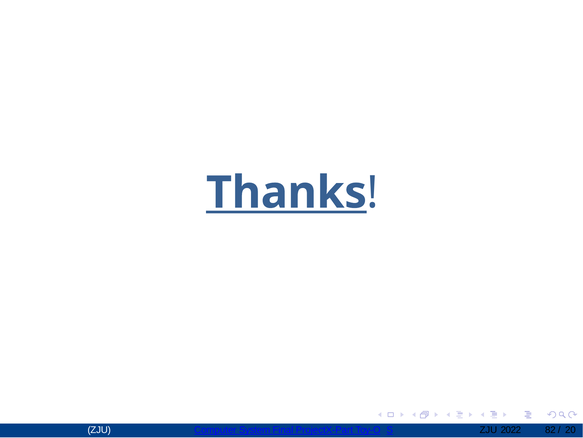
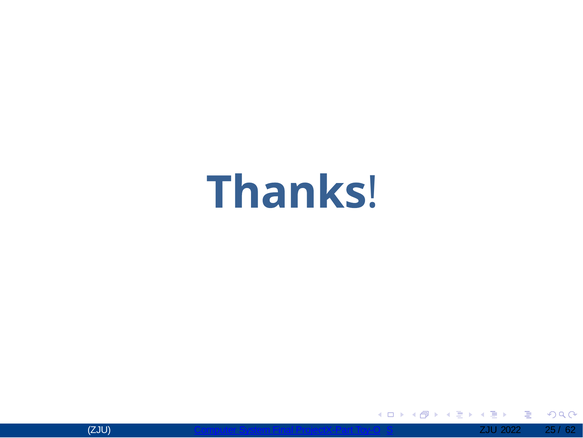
Thanks underline: present -> none (286, 193)
82: 82 -> 25 (550, 430)
20: 20 -> 62 (570, 430)
